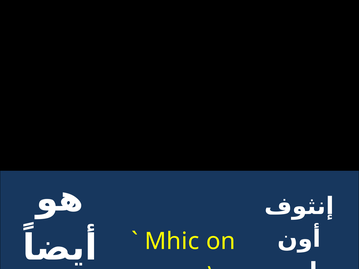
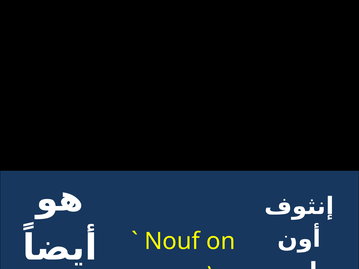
Mhic: Mhic -> Nouf (172, 241)
